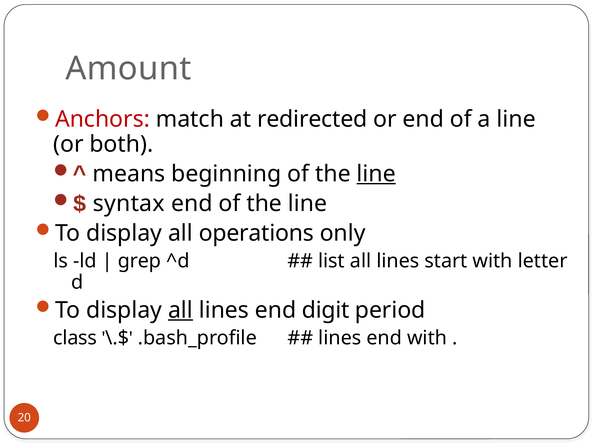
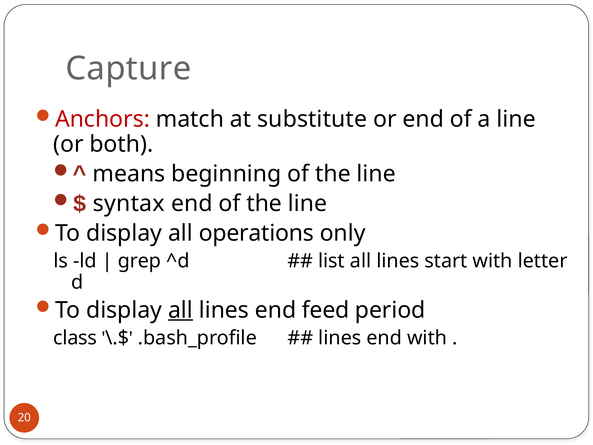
Amount: Amount -> Capture (128, 69)
redirected: redirected -> substitute (312, 119)
line underline: present -> none (376, 174)
digit: digit -> feed (326, 310)
